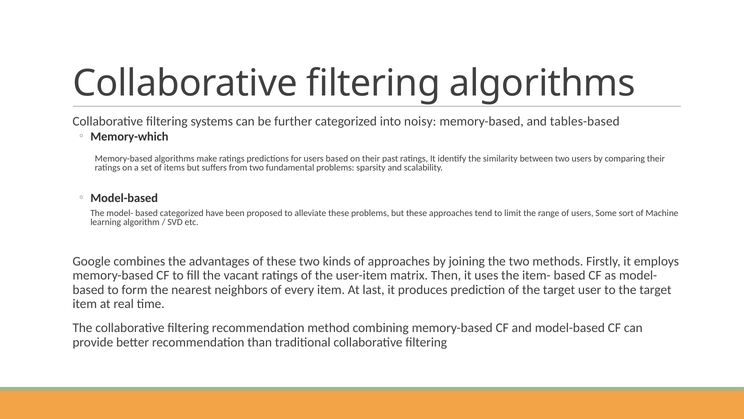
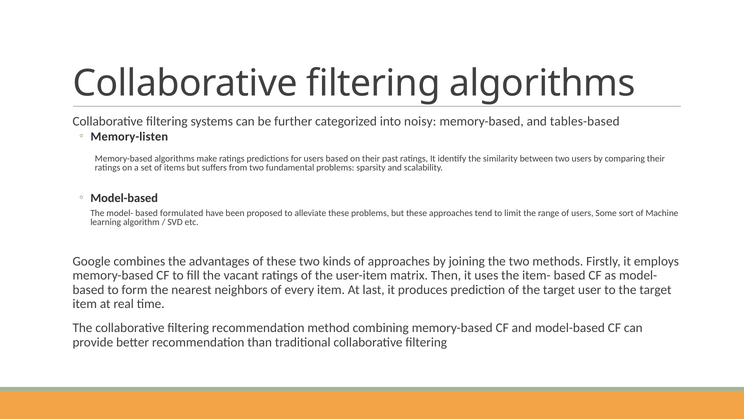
Memory-which: Memory-which -> Memory-listen (129, 137)
based categorized: categorized -> formulated (182, 213)
